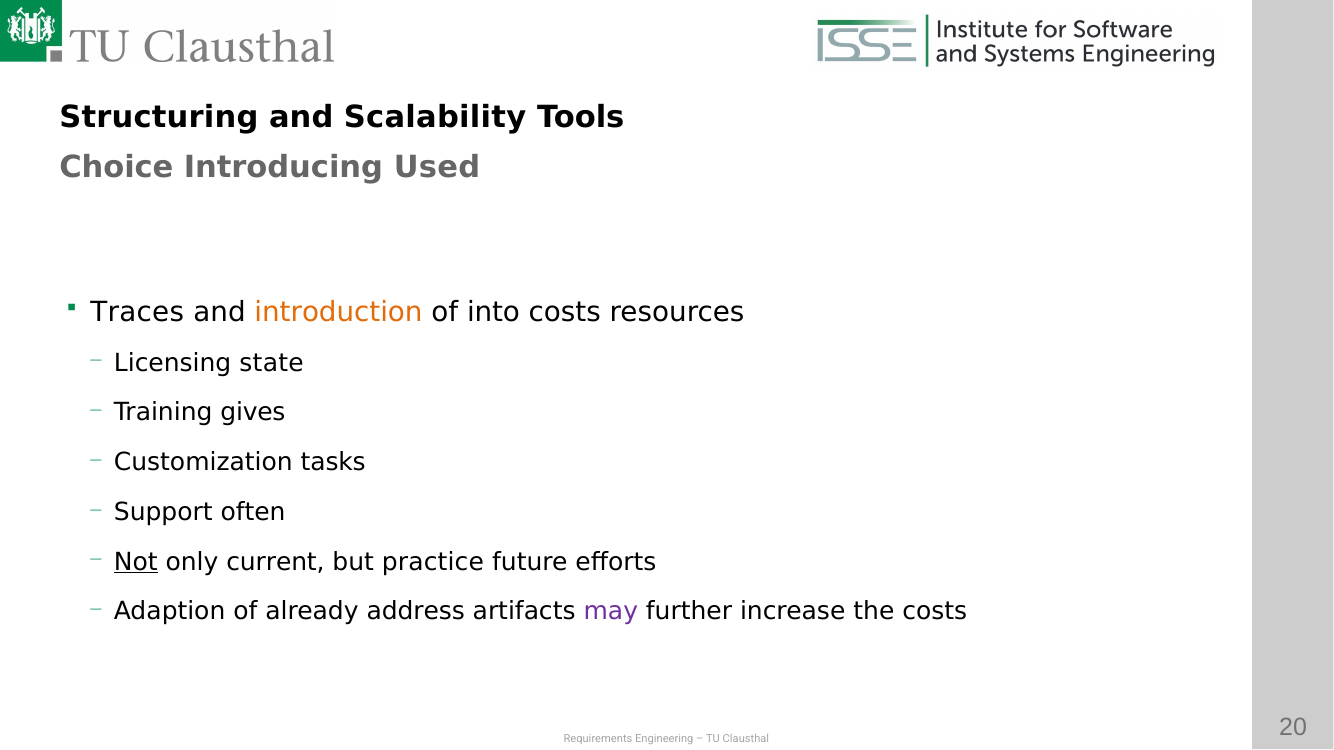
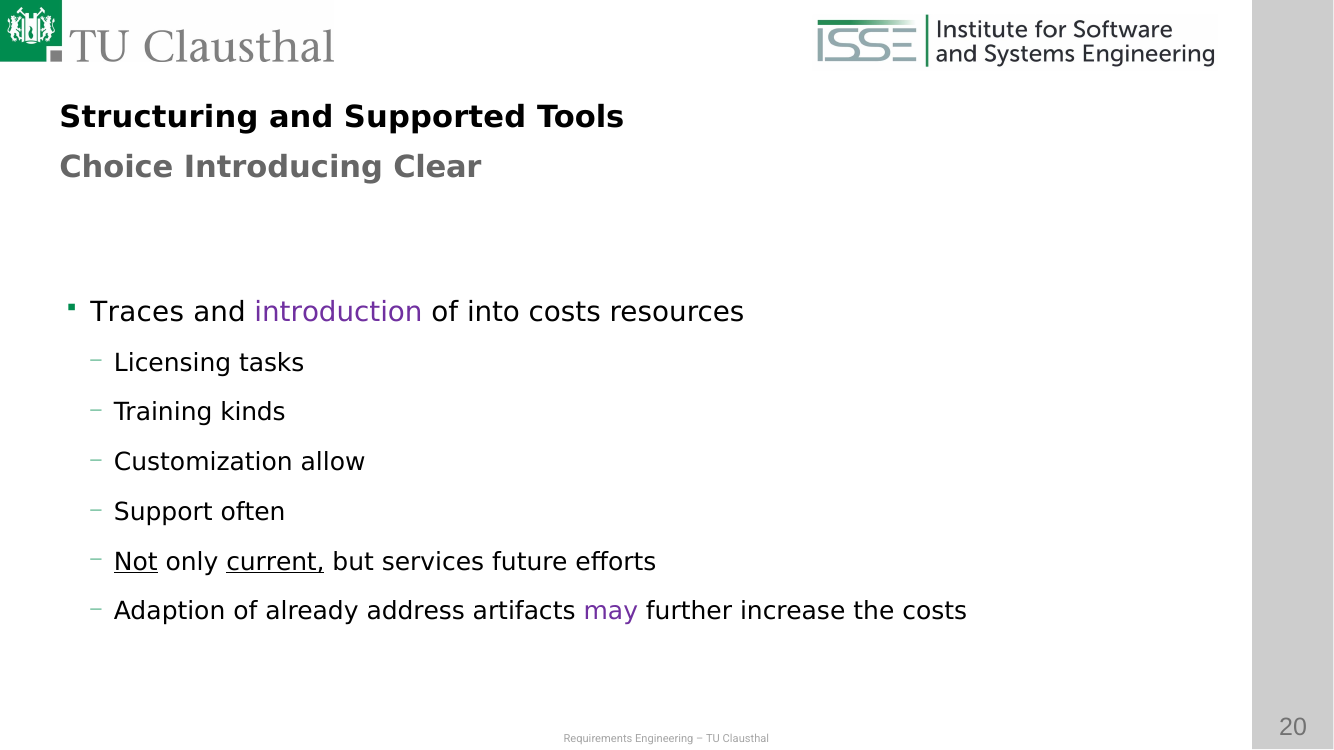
Scalability: Scalability -> Supported (435, 117)
Used: Used -> Clear (437, 168)
introduction colour: orange -> purple (339, 312)
state: state -> tasks (272, 363)
gives: gives -> kinds (253, 413)
tasks: tasks -> allow (333, 463)
current underline: none -> present (275, 562)
practice: practice -> services (433, 562)
